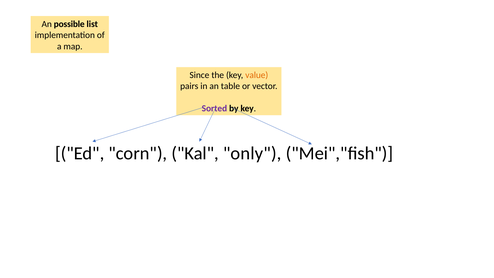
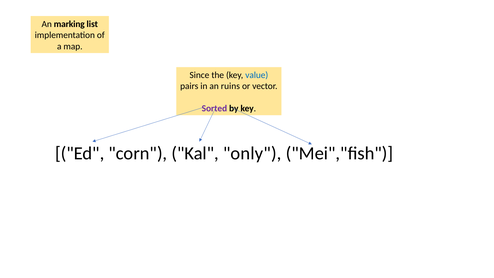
possible: possible -> marking (69, 24)
value colour: orange -> blue (257, 75)
table: table -> ruins (230, 86)
